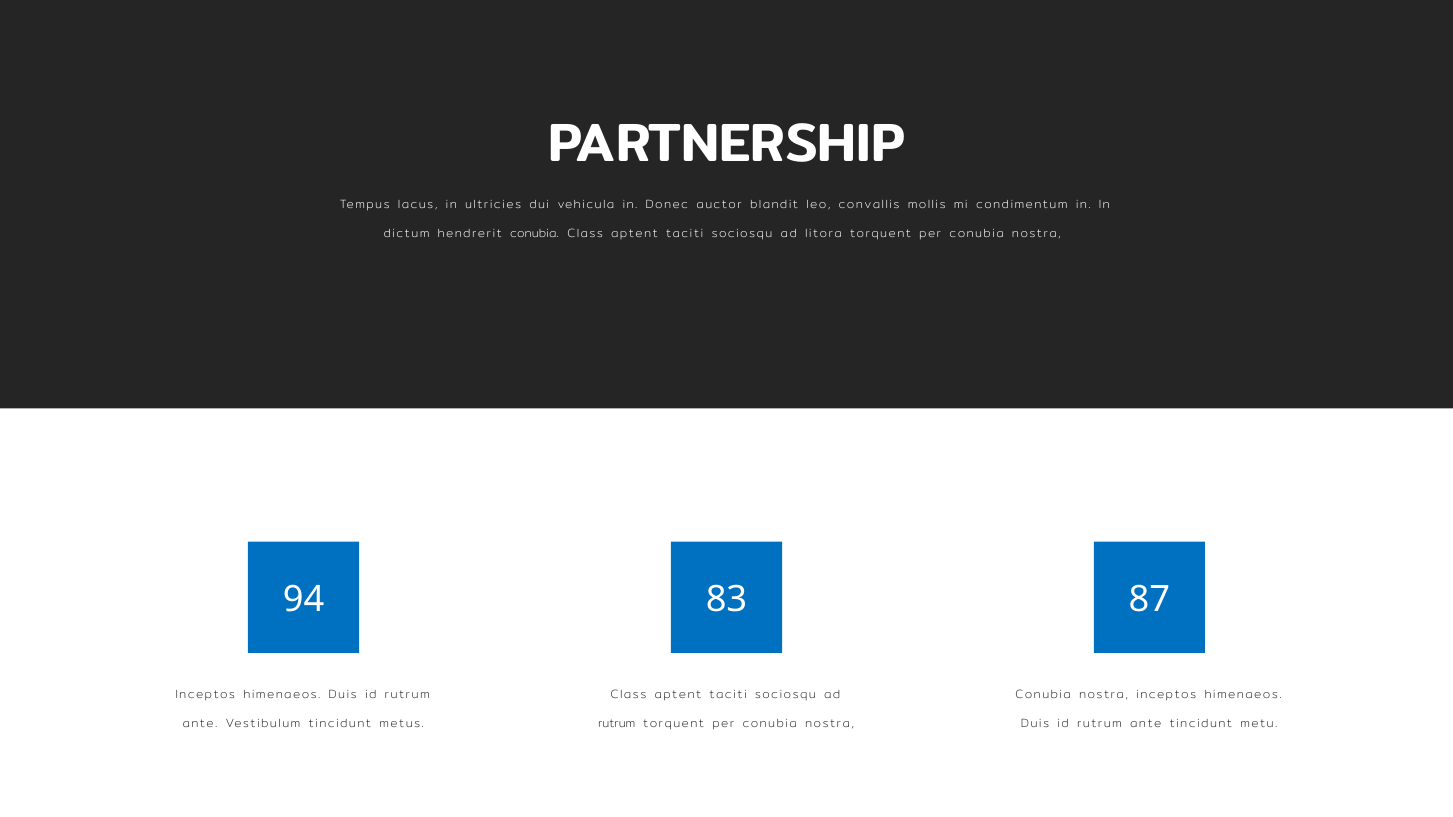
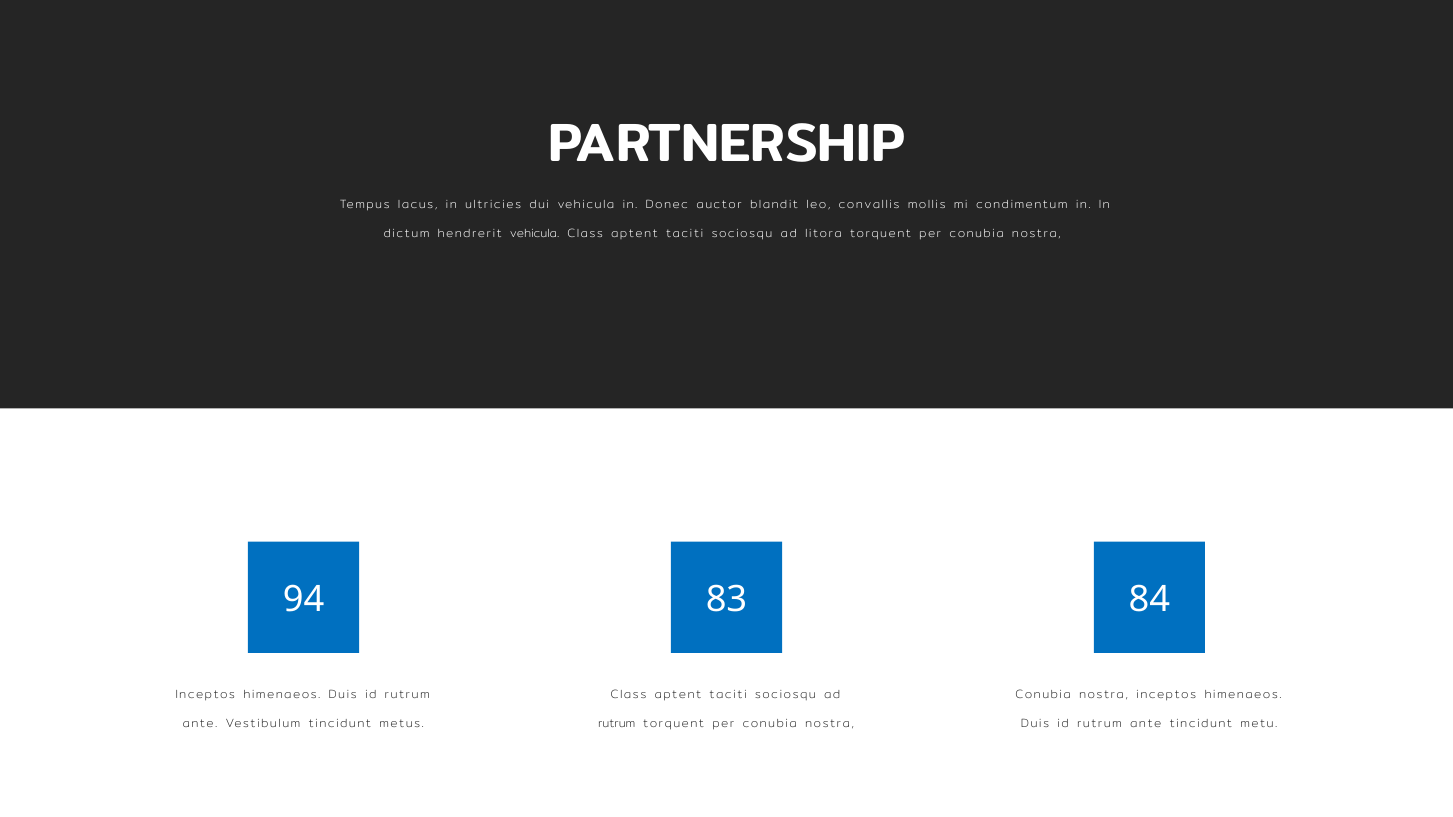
hendrerit conubia: conubia -> vehicula (535, 233)
87: 87 -> 84 (1149, 600)
